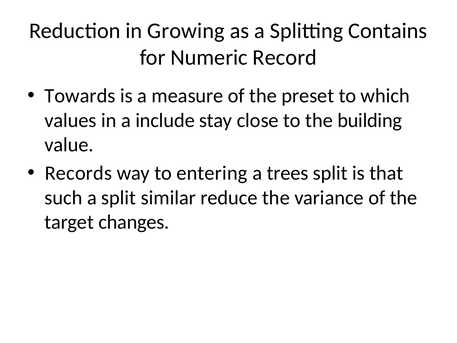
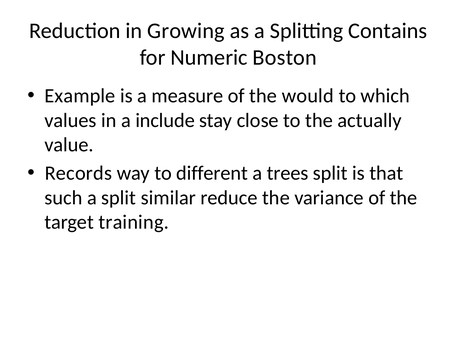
Record: Record -> Boston (285, 58)
Towards: Towards -> Example (80, 96)
preset: preset -> would (308, 96)
building: building -> actually (370, 120)
entering: entering -> different (212, 173)
changes: changes -> training (134, 222)
